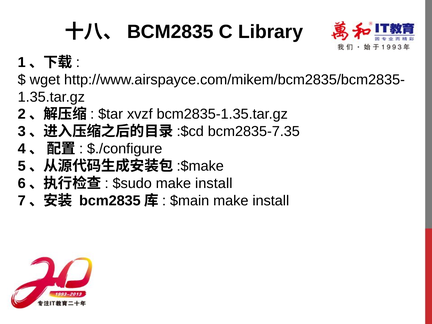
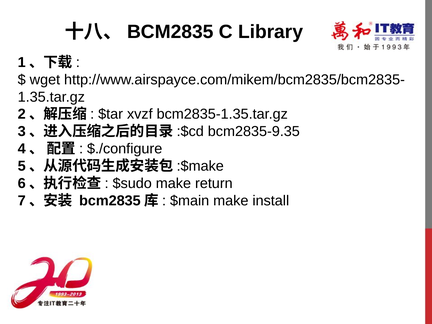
bcm2835-7.35: bcm2835-7.35 -> bcm2835-9.35 (254, 132)
$sudo make install: install -> return (214, 183)
